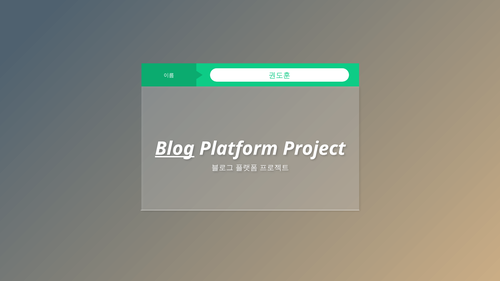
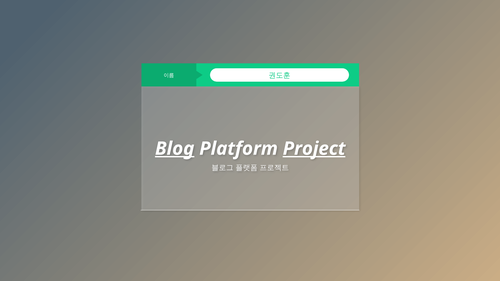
Project underline: none -> present (314, 149)
